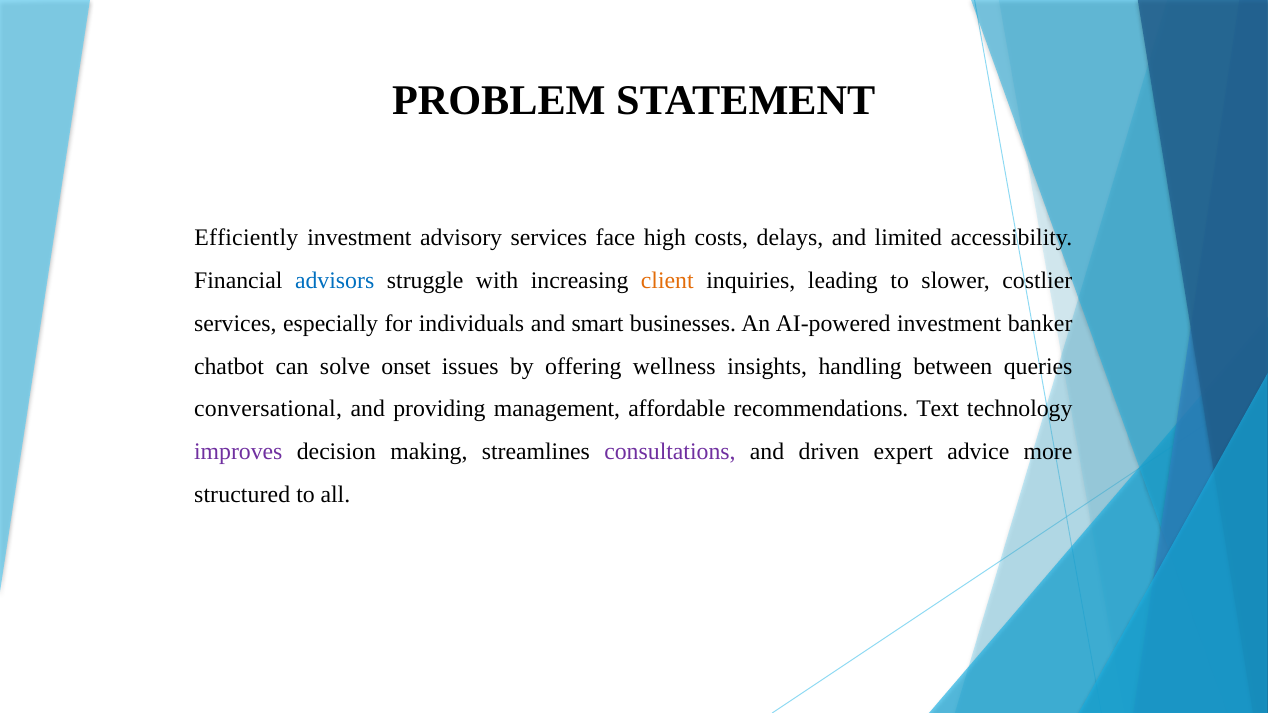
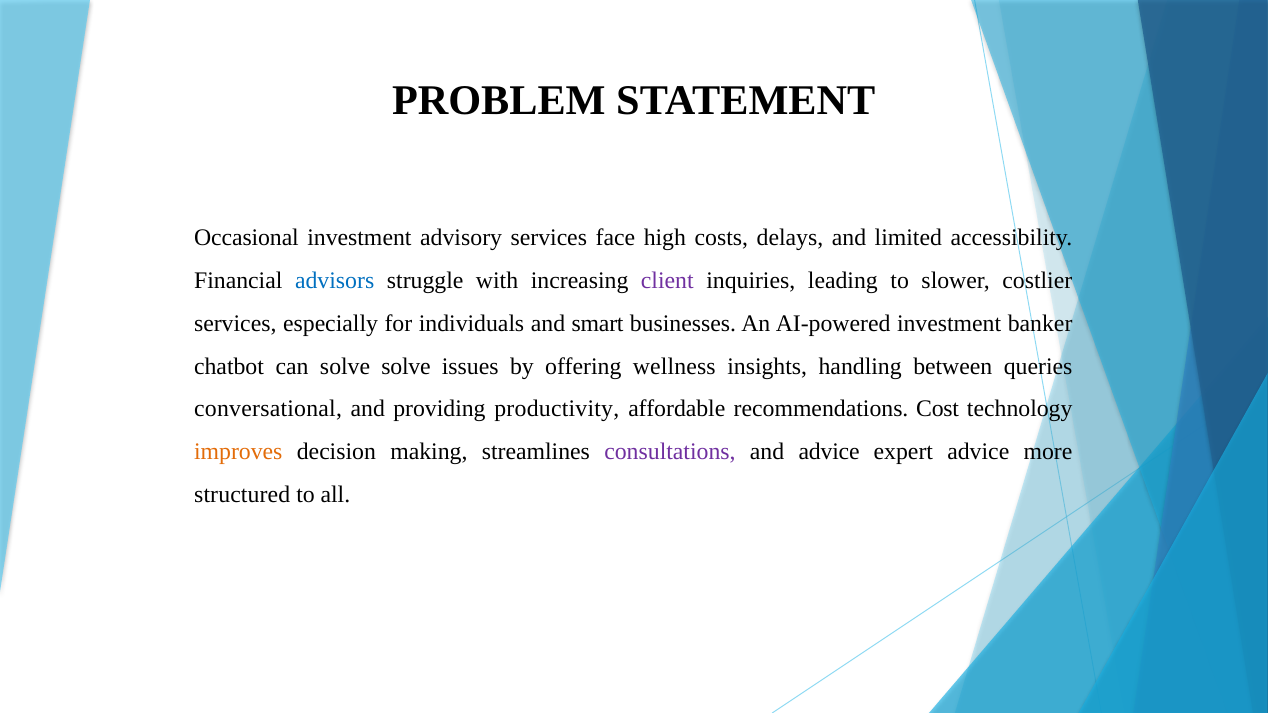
Efficiently: Efficiently -> Occasional (246, 238)
client colour: orange -> purple (667, 281)
solve onset: onset -> solve (406, 366)
management: management -> productivity (557, 409)
Text: Text -> Cost (938, 409)
improves colour: purple -> orange (238, 452)
and driven: driven -> advice (829, 452)
